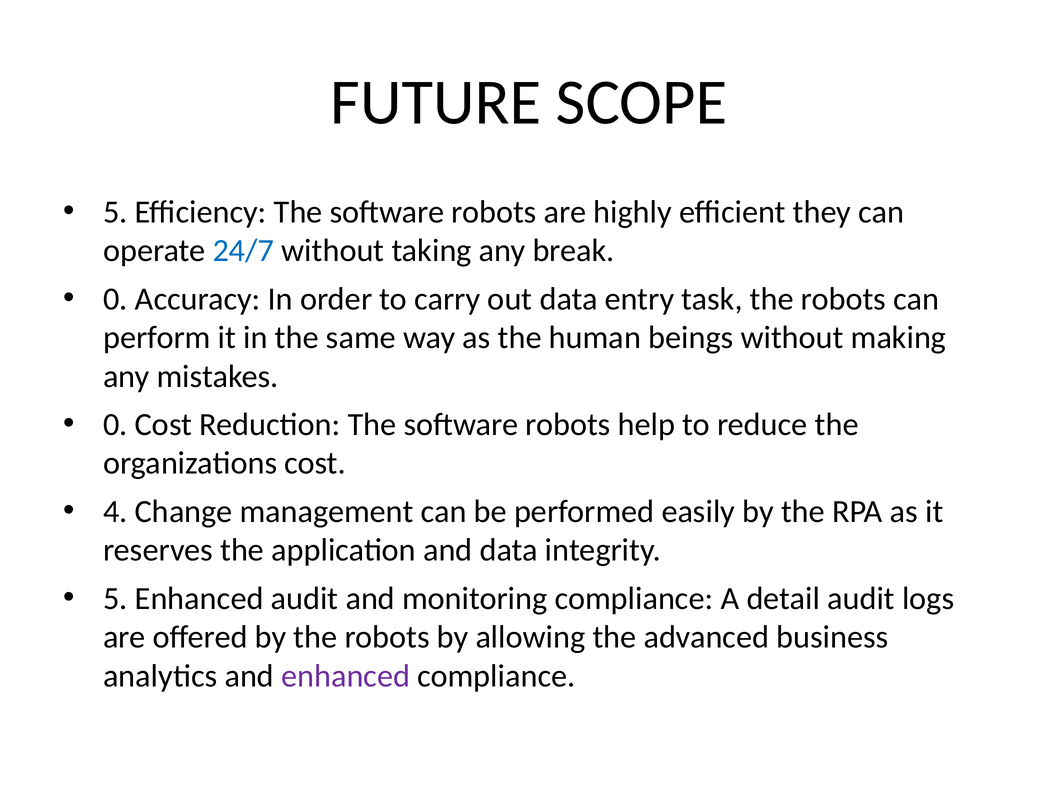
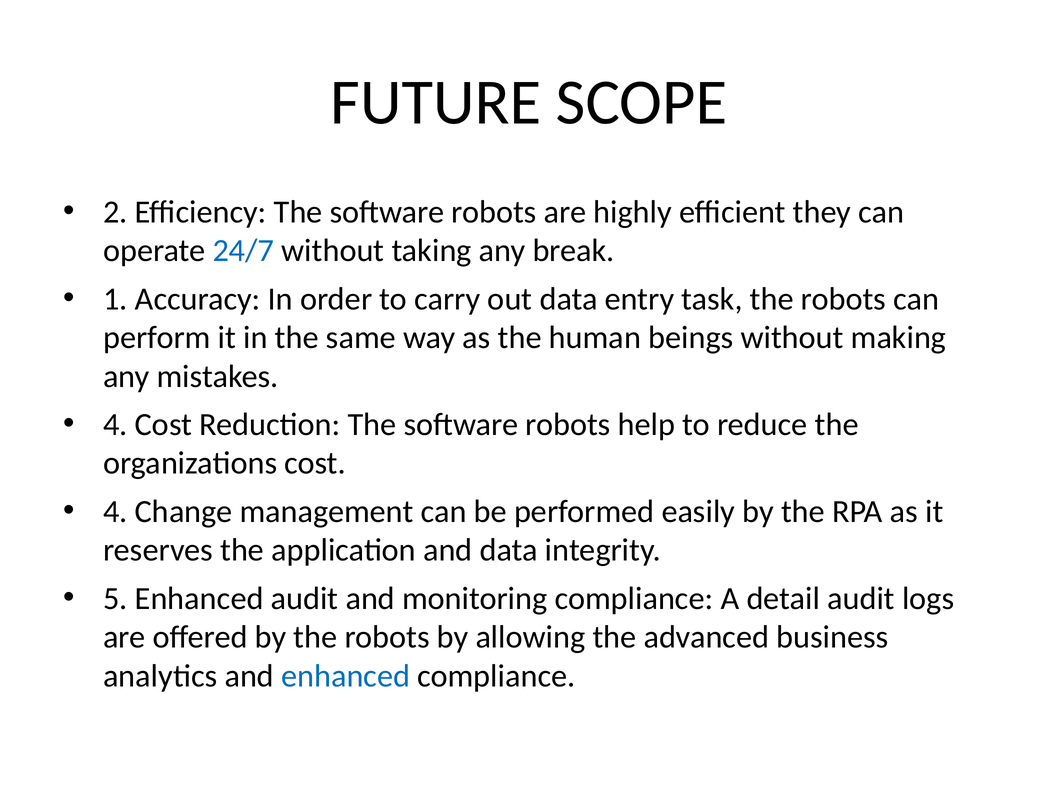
5: 5 -> 2 (115, 212)
0: 0 -> 1 (115, 299)
0: 0 -> 4 (115, 425)
enhanced colour: purple -> blue (346, 676)
